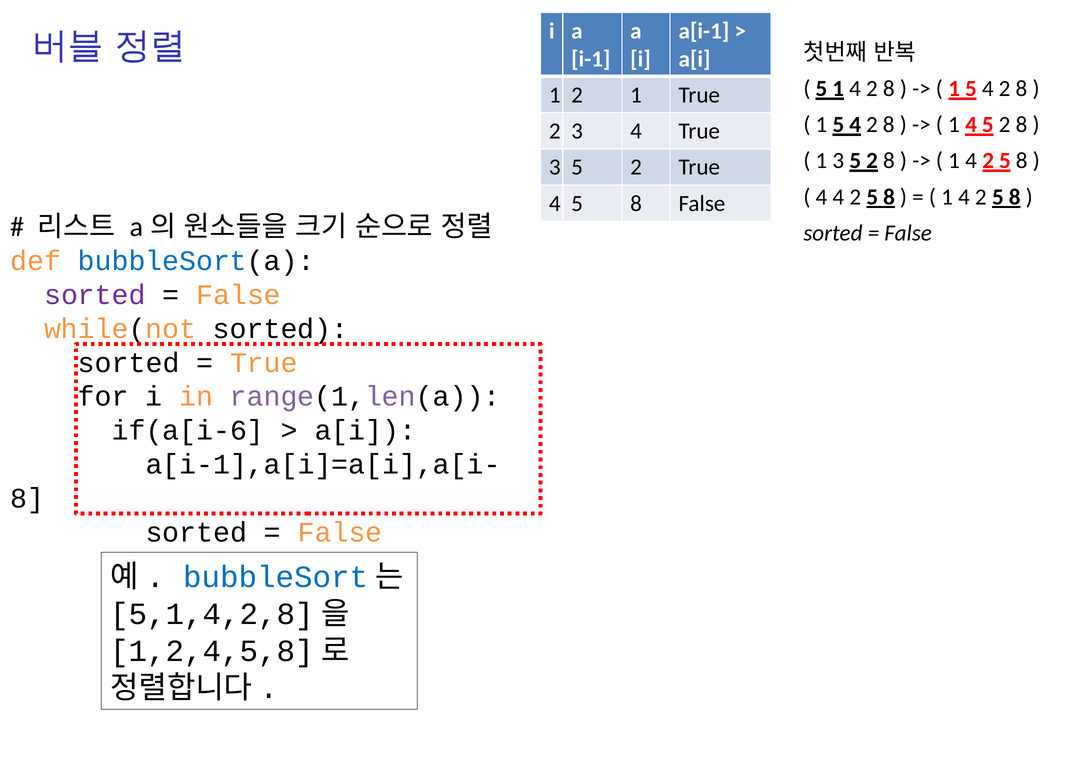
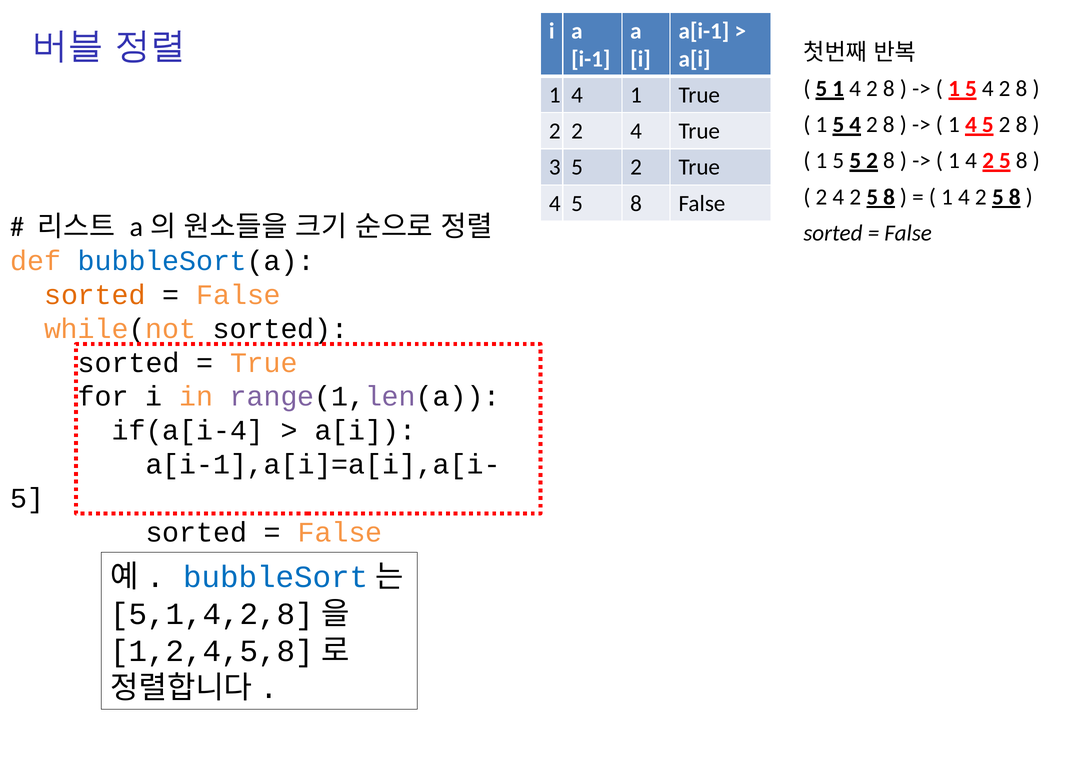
2: 2 -> 4 (577, 95)
2 3: 3 -> 2 (577, 131)
3: 3 -> 5 (838, 161)
4: 4 -> 2 (821, 197)
sorted colour: purple -> orange (95, 295)
if(a[i-6: if(a[i-6 -> if(a[i-4 (188, 430)
8: 8 -> 5 (27, 498)
